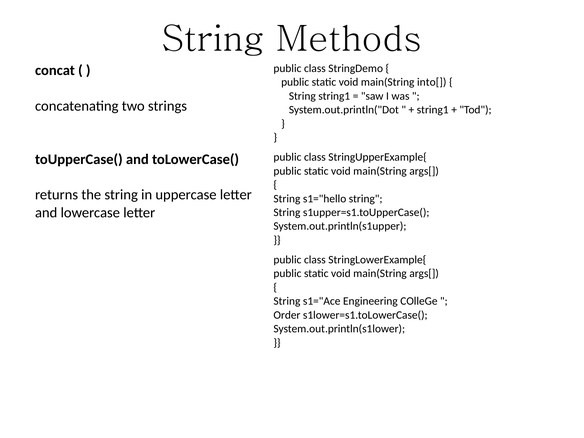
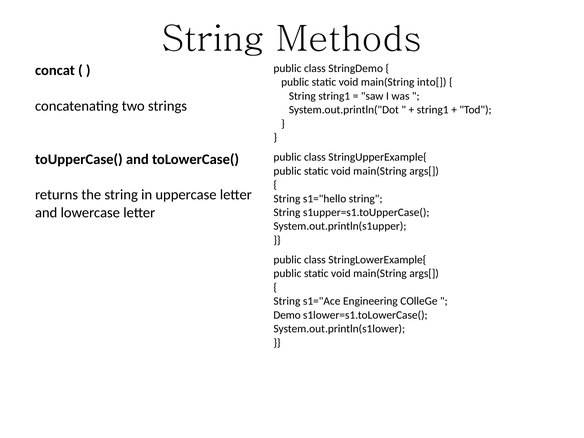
Order: Order -> Demo (287, 315)
